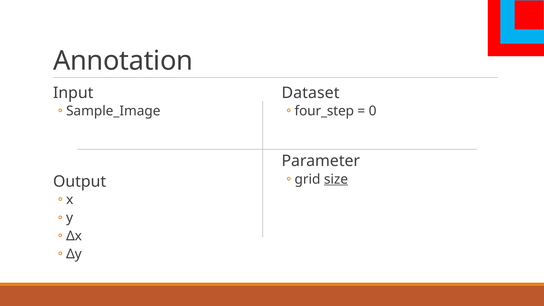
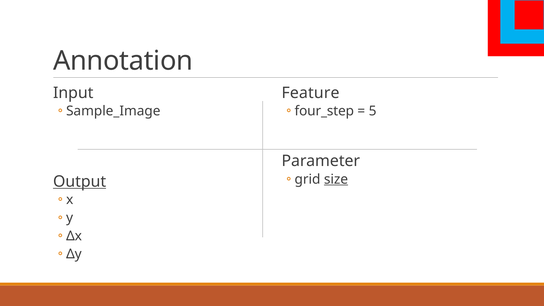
Dataset: Dataset -> Feature (311, 93)
0: 0 -> 5 (373, 111)
Output underline: none -> present (80, 181)
